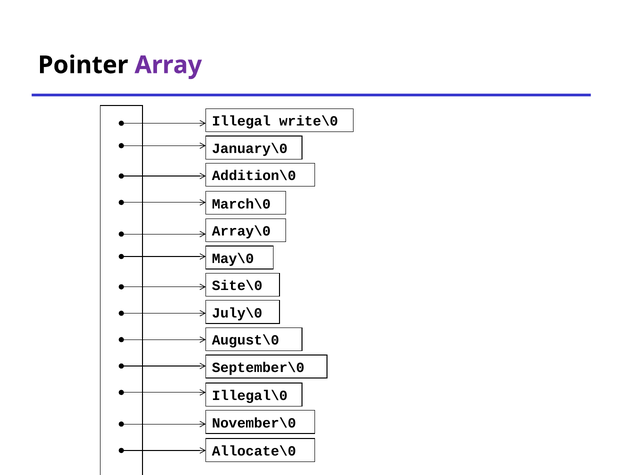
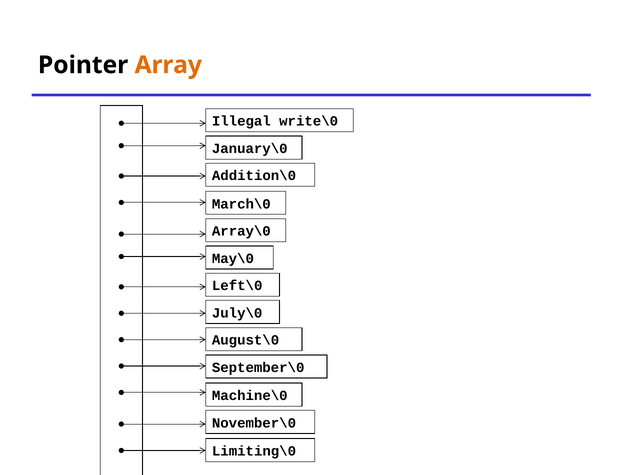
Array colour: purple -> orange (168, 65)
Site\0: Site\0 -> Left\0 (237, 286)
Illegal\0: Illegal\0 -> Machine\0 (250, 395)
Allocate\0: Allocate\0 -> Limiting\0 (254, 451)
